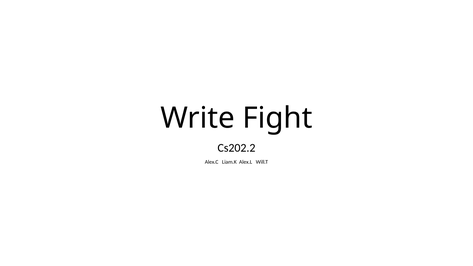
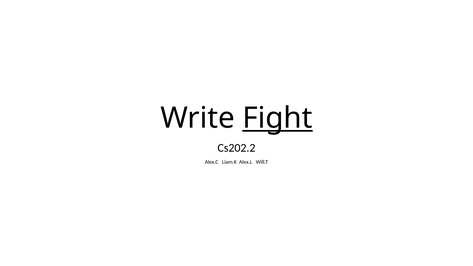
Fight underline: none -> present (278, 118)
